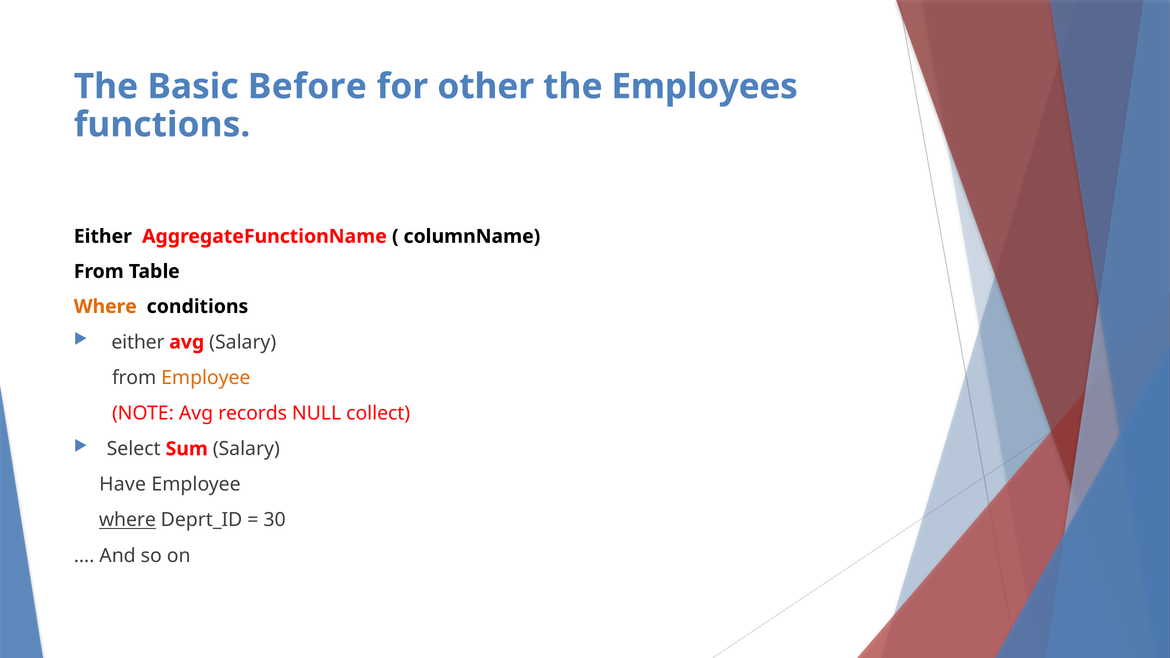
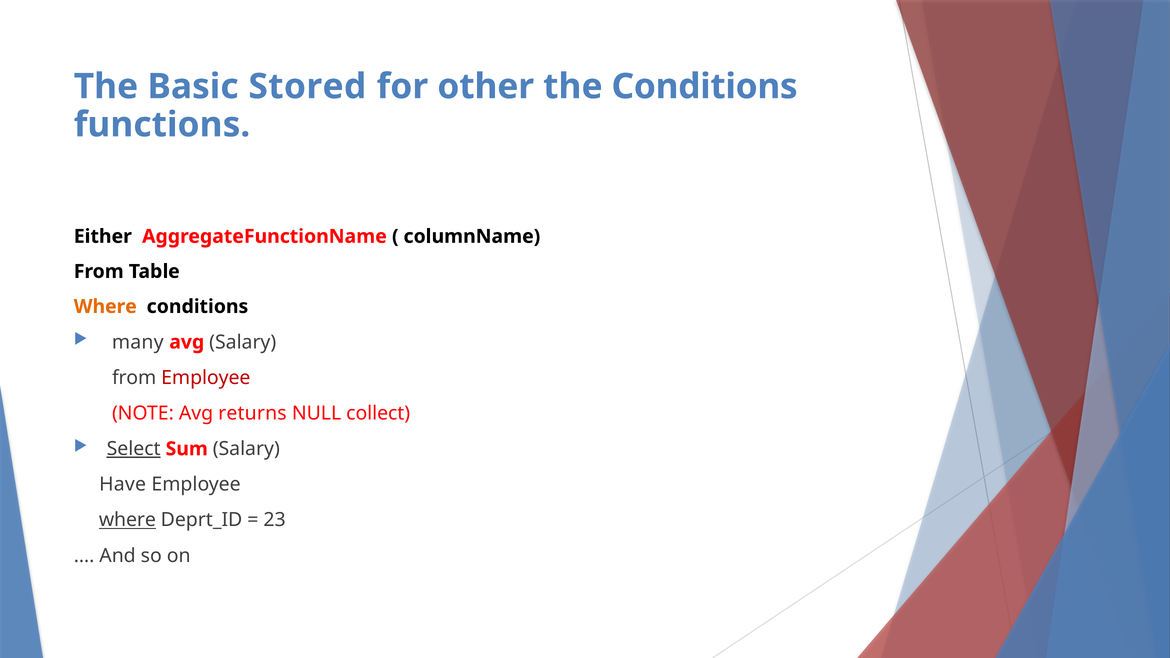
Before: Before -> Stored (307, 87)
the Employees: Employees -> Conditions (705, 87)
either: either -> many (138, 342)
Employee colour: orange -> red (206, 378)
records: records -> returns (252, 413)
Select underline: none -> present (134, 449)
30: 30 -> 23 (275, 520)
